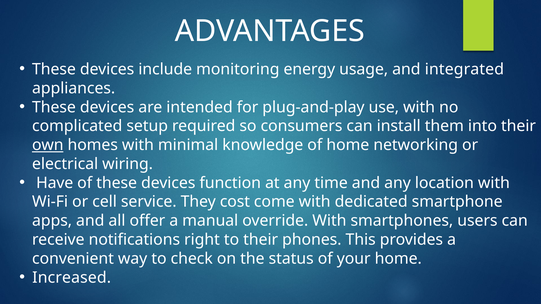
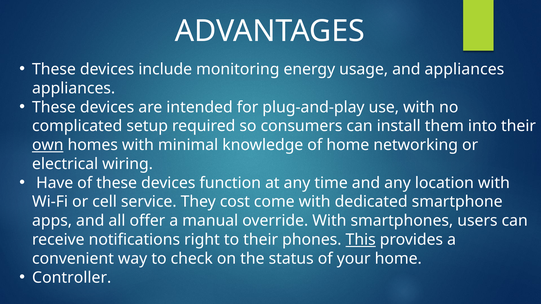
and integrated: integrated -> appliances (464, 69)
This underline: none -> present (361, 240)
Increased: Increased -> Controller (72, 278)
